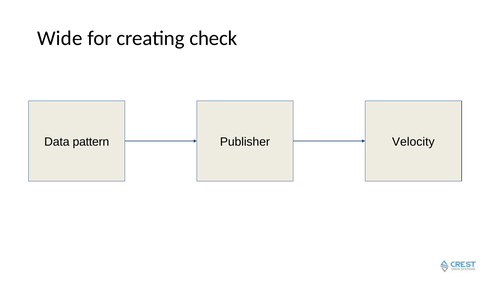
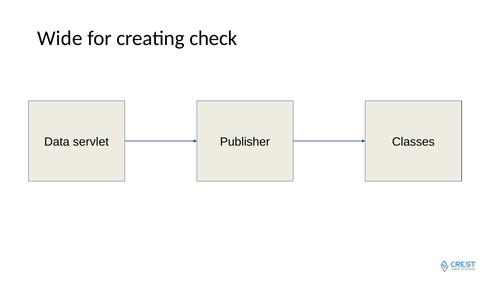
pattern: pattern -> servlet (91, 142)
Velocity: Velocity -> Classes (413, 142)
